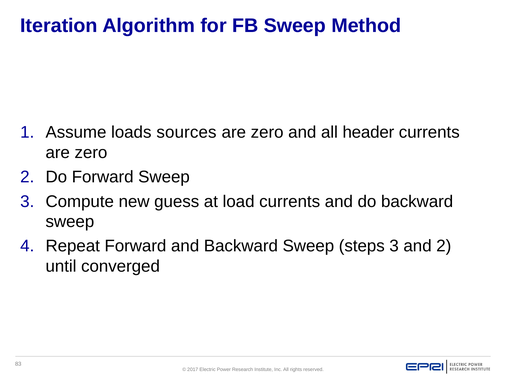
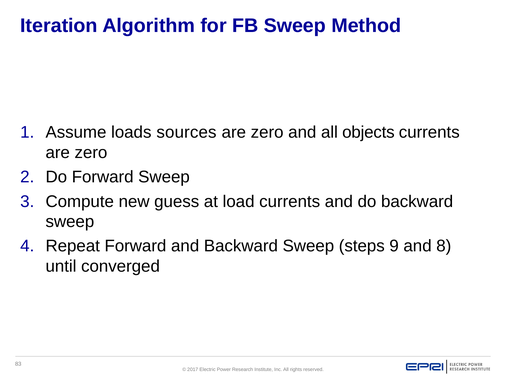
header: header -> objects (368, 133)
steps 3: 3 -> 9 (394, 246)
and 2: 2 -> 8 (444, 246)
